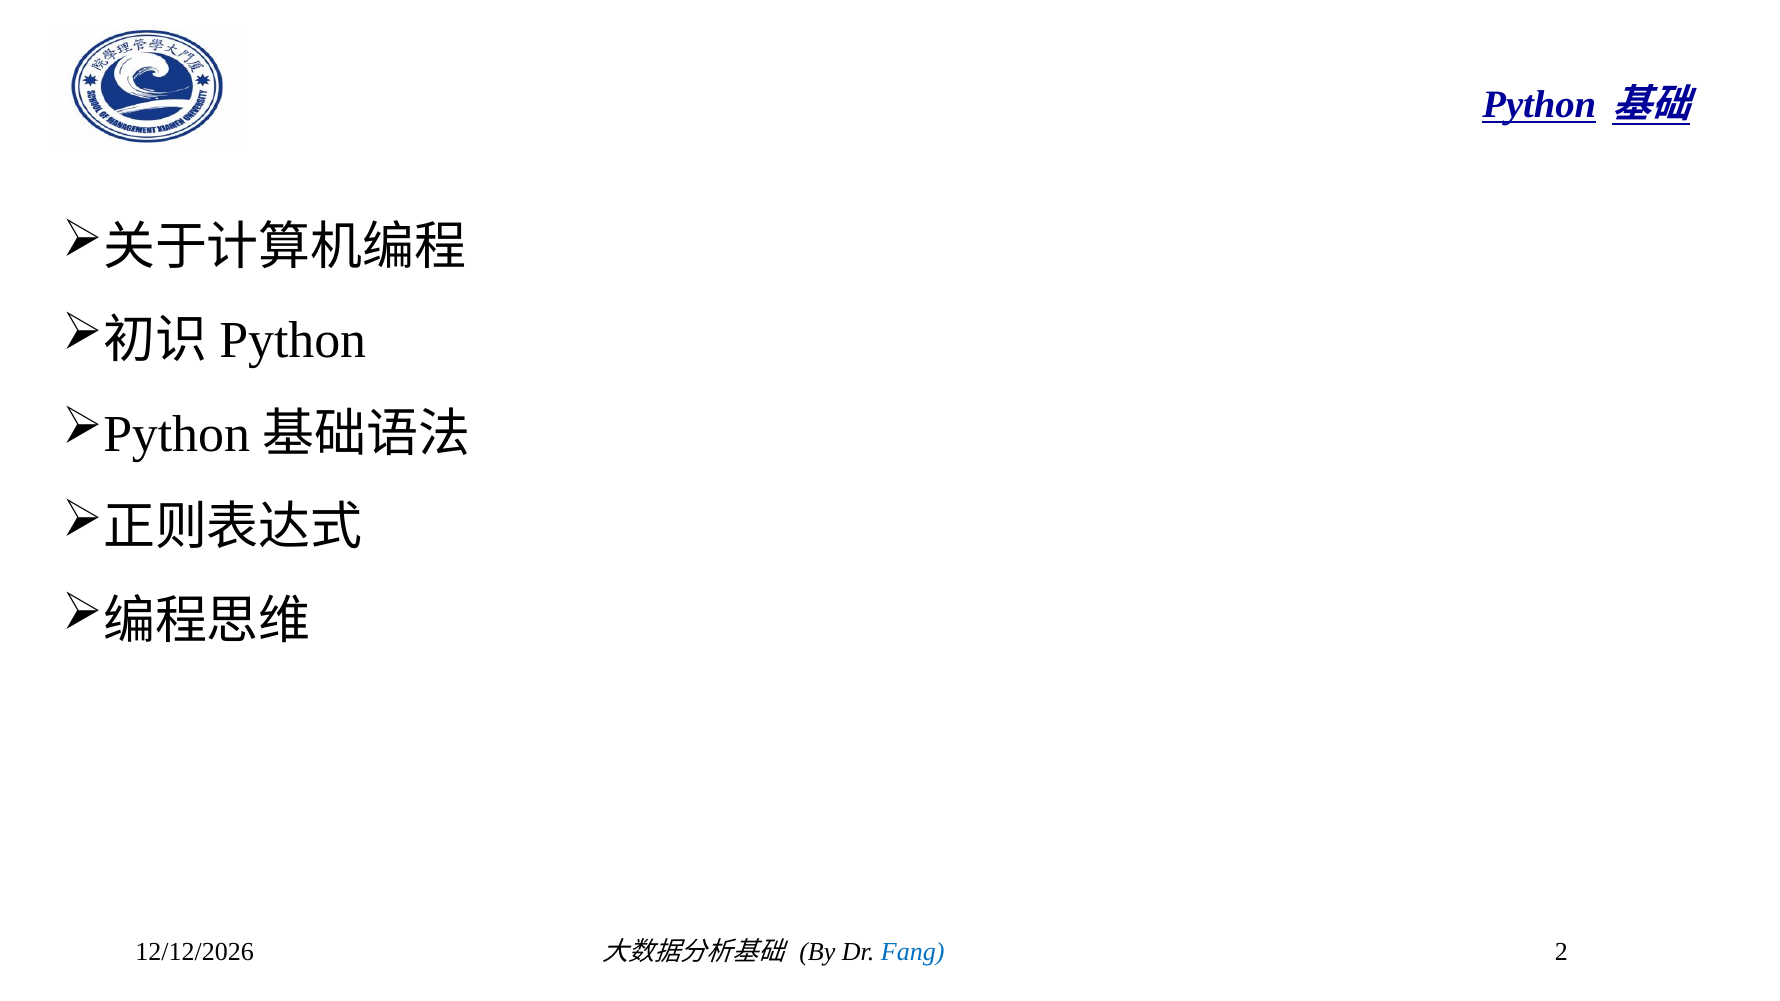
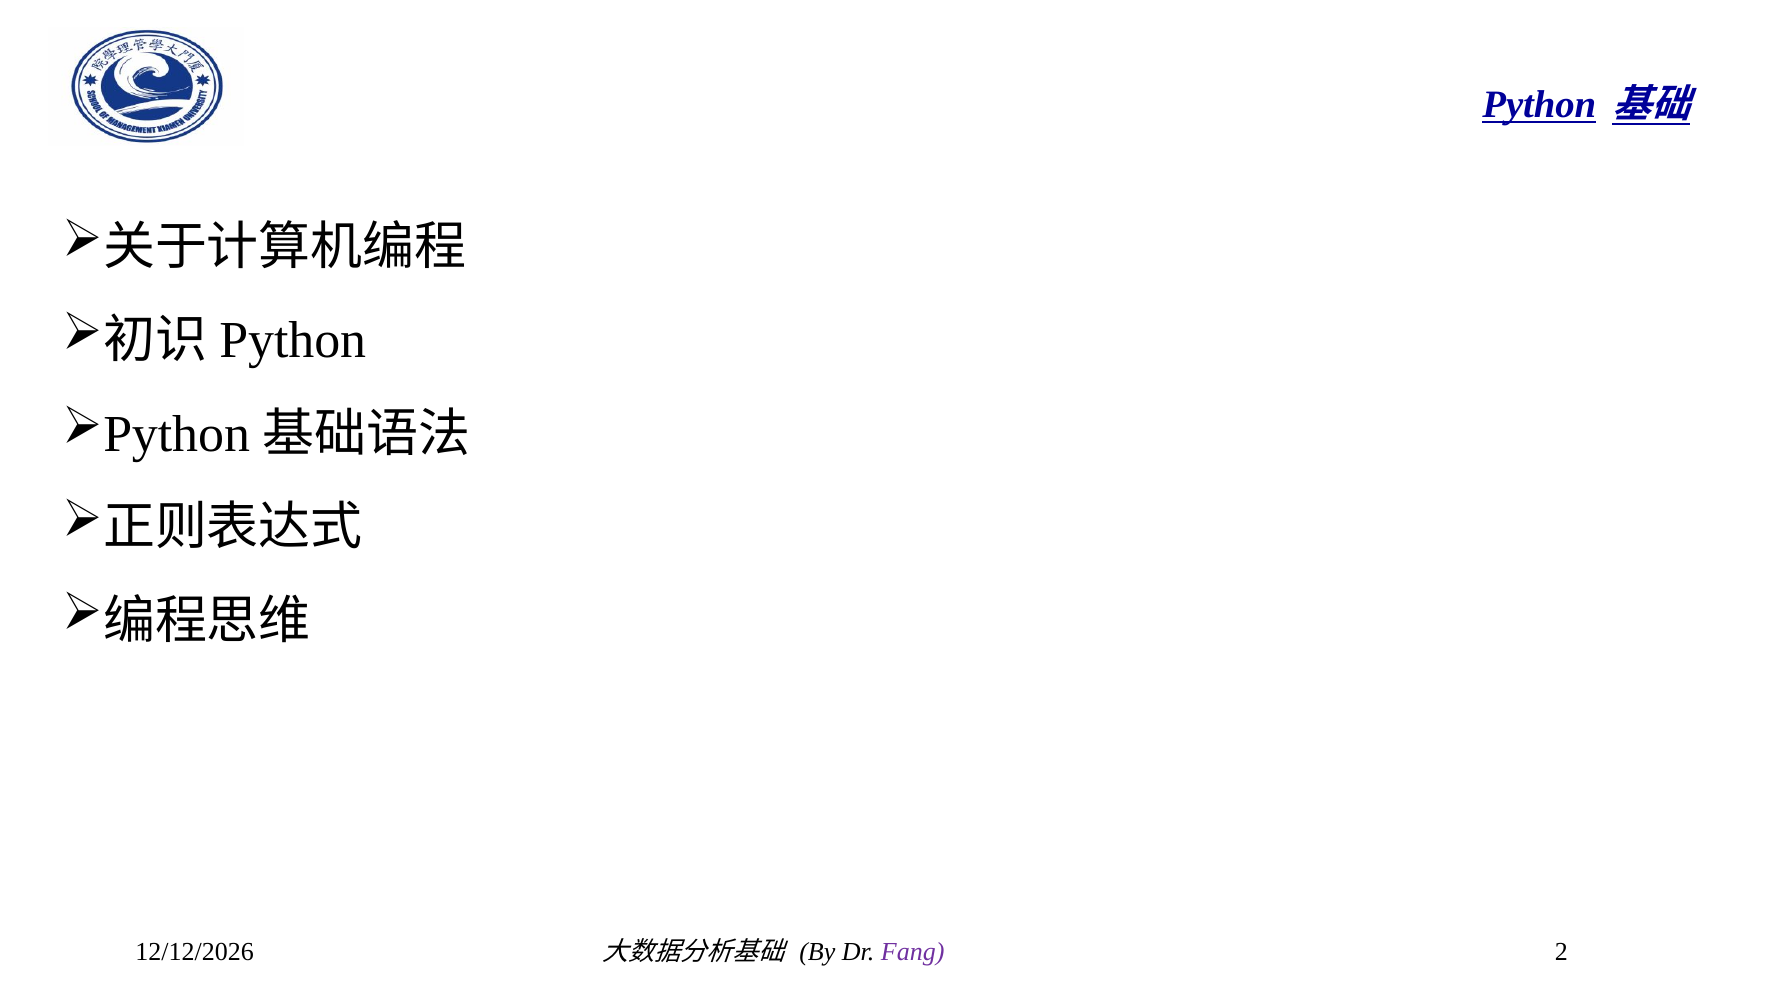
Fang colour: blue -> purple (913, 952)
